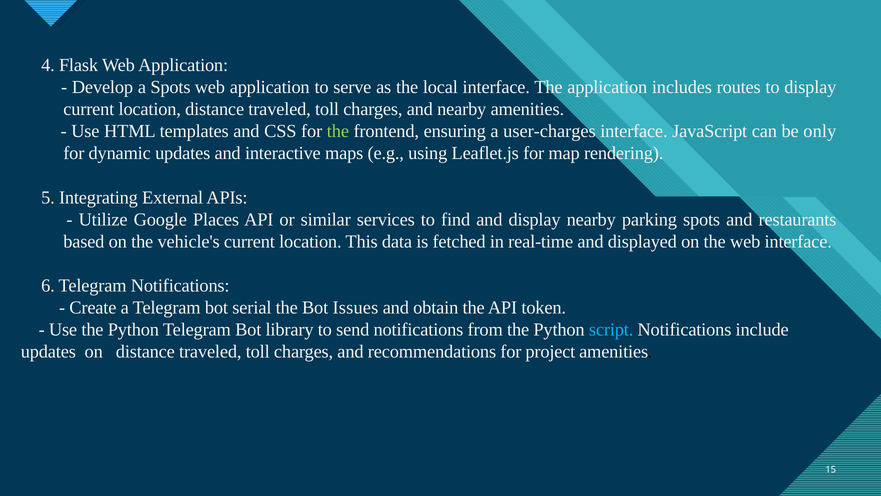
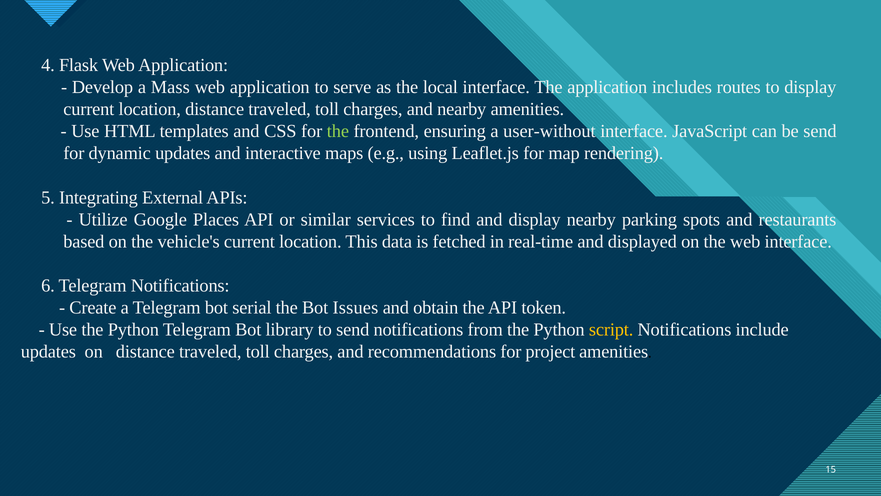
a Spots: Spots -> Mass (170, 87)
user-charges: user-charges -> user-without (549, 131)
be only: only -> send (820, 131)
script colour: light blue -> yellow (611, 329)
